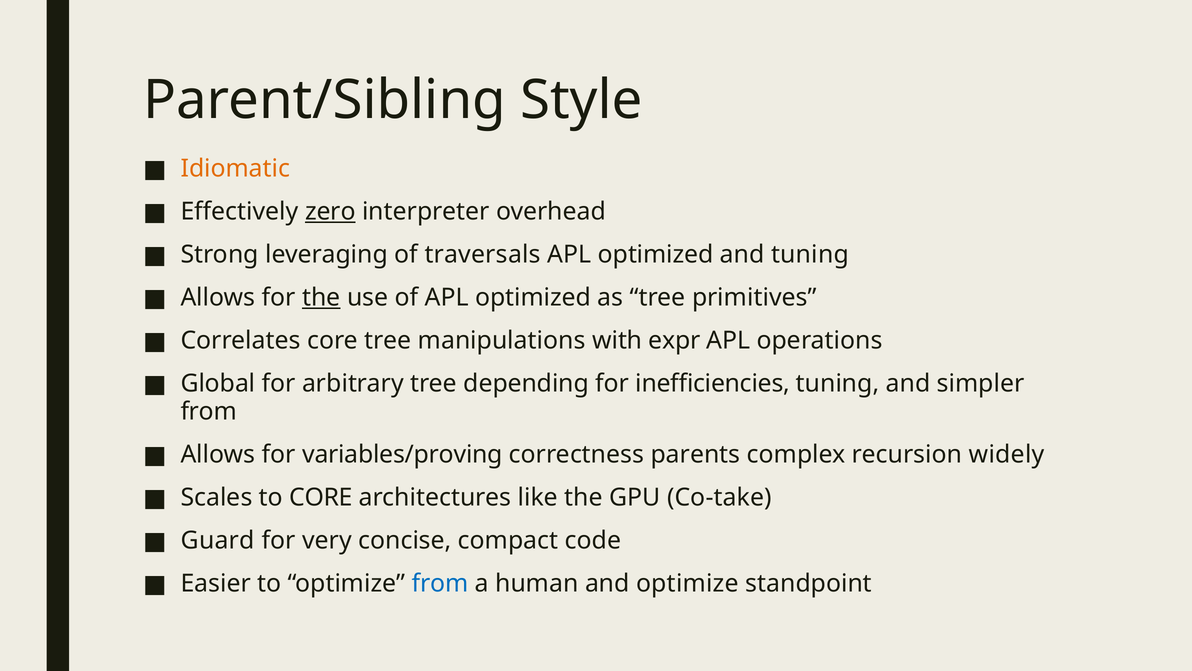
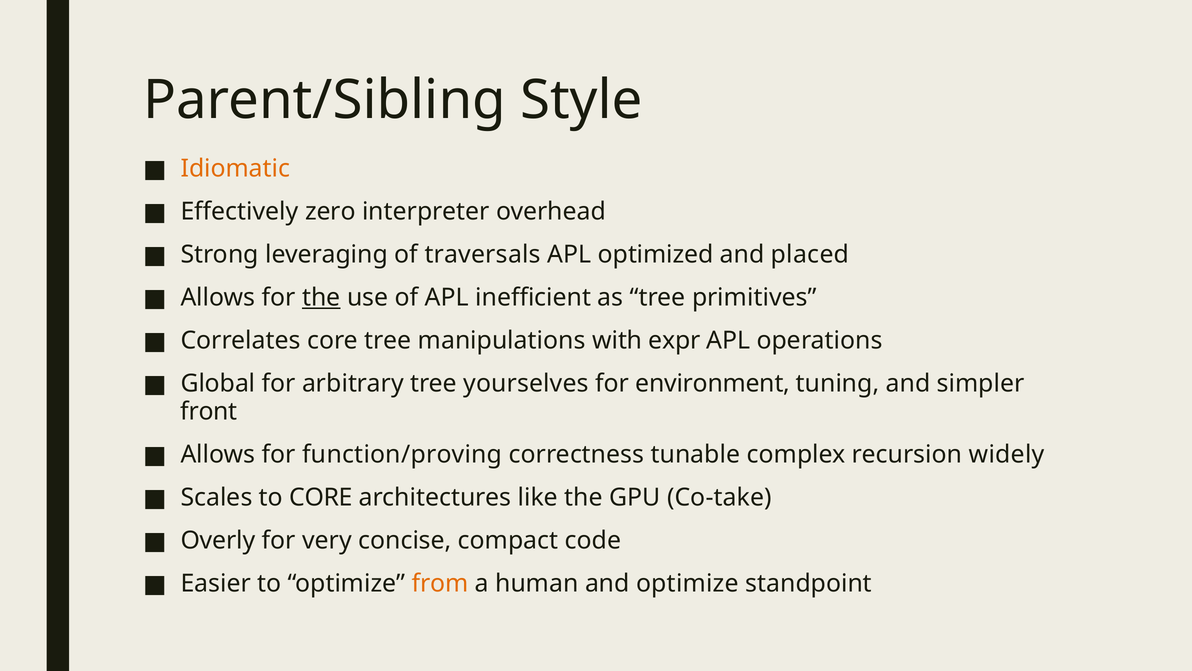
zero underline: present -> none (330, 211)
and tuning: tuning -> placed (810, 254)
of APL optimized: optimized -> inefficient (533, 297)
depending: depending -> yourselves (526, 383)
inefficiencies: inefficiencies -> environment (713, 383)
from: from -> front (209, 411)
variables/proving: variables/proving -> function/proving (402, 454)
parents: parents -> tunable (695, 454)
Guard: Guard -> Overly (218, 540)
from colour: blue -> orange (440, 583)
